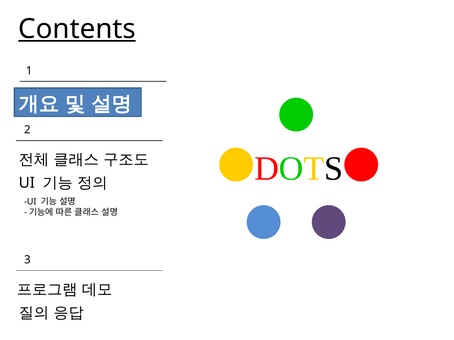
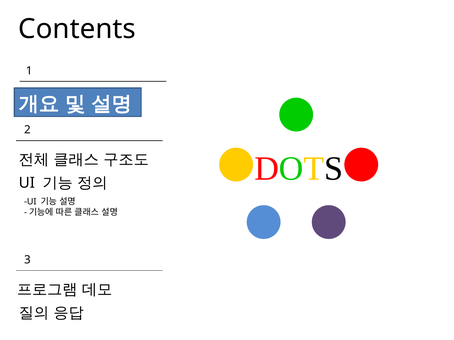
Contents underline: present -> none (77, 29)
